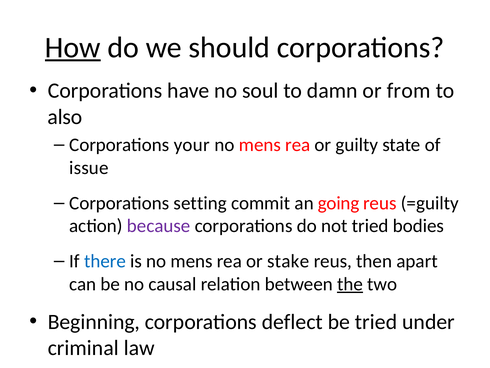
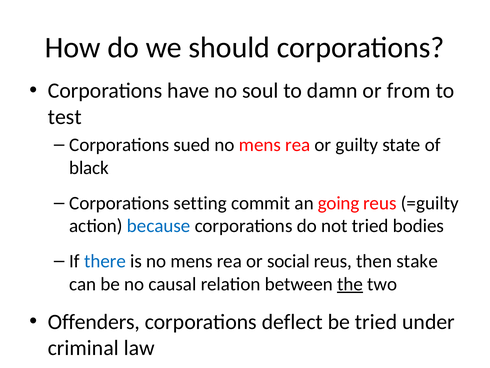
How underline: present -> none (73, 47)
also: also -> test (65, 117)
your: your -> sued (192, 145)
issue: issue -> black (89, 168)
because colour: purple -> blue (159, 226)
stake: stake -> social (288, 261)
apart: apart -> stake (417, 261)
Beginning: Beginning -> Offenders (94, 321)
